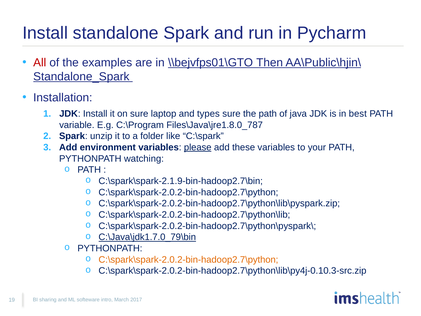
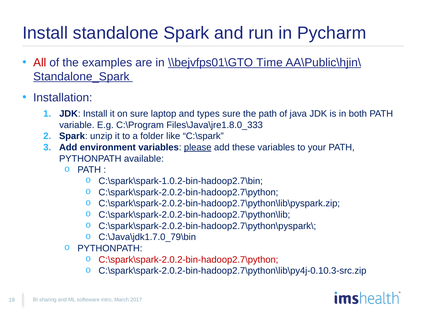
Then: Then -> Time (270, 63)
best: best -> both (358, 114)
Files\Java\jre1.8.0_787: Files\Java\jre1.8.0_787 -> Files\Java\jre1.8.0_333 (215, 125)
watching: watching -> available (144, 158)
C:\spark\spark-2.1.9-bin-hadoop2.7\bin: C:\spark\spark-2.1.9-bin-hadoop2.7\bin -> C:\spark\spark-1.0.2-bin-hadoop2.7\bin (181, 181)
C:\Java\jdk1.7.0_79\bin underline: present -> none (147, 237)
C:\spark\spark-2.0.2-bin-hadoop2.7\python colour: orange -> red (188, 259)
